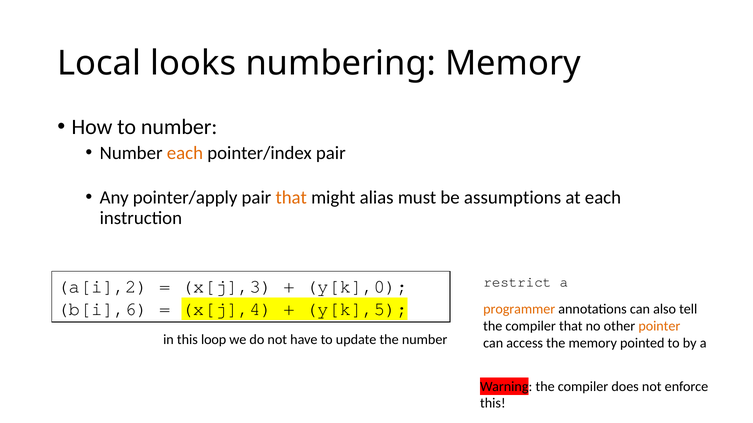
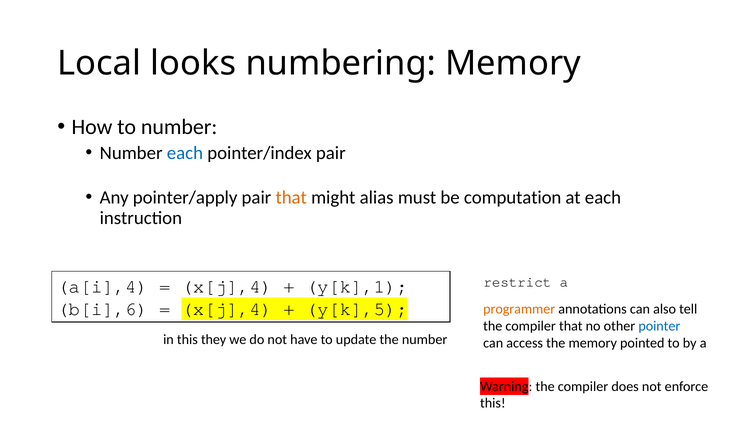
each colour: orange -> blue (185, 153)
assumptions: assumptions -> computation (513, 198)
a[i],2: a[i],2 -> a[i],4 (103, 287)
x[j],3: x[j],3 -> x[j],4 (227, 287)
y[k],0: y[k],0 -> y[k],1 (357, 287)
pointer colour: orange -> blue (659, 326)
loop: loop -> they (214, 340)
